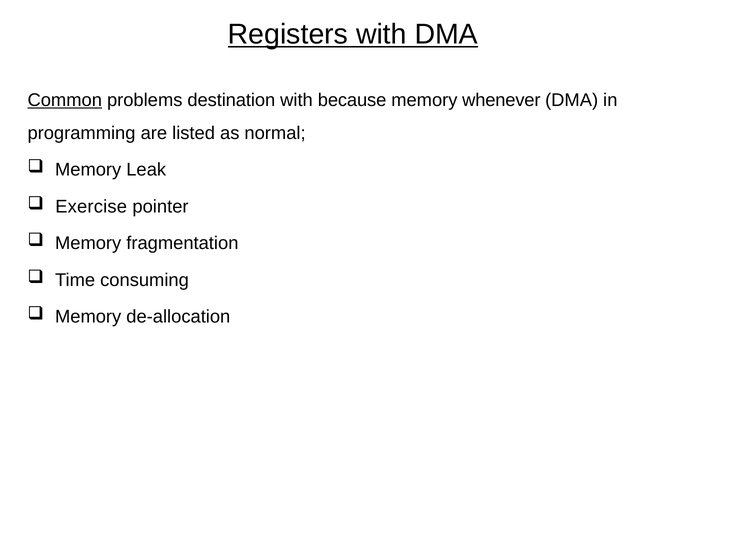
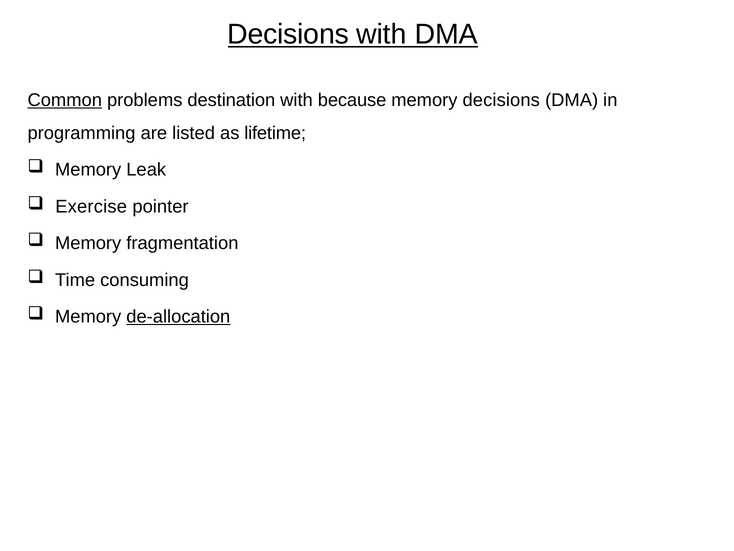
Registers: Registers -> Decisions (288, 34)
memory whenever: whenever -> decisions (501, 100)
normal: normal -> lifetime (275, 133)
de-allocation underline: none -> present (178, 316)
